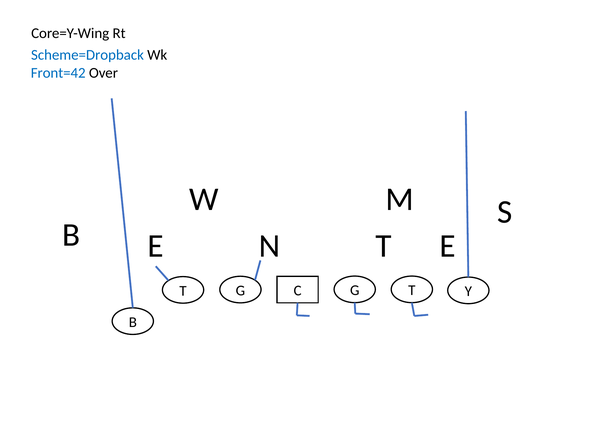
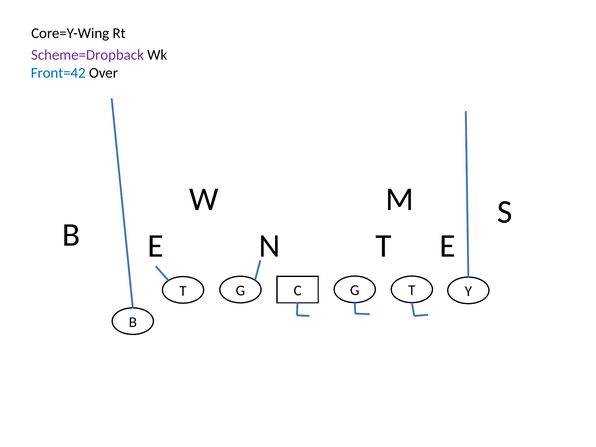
Scheme=Dropback colour: blue -> purple (87, 55)
